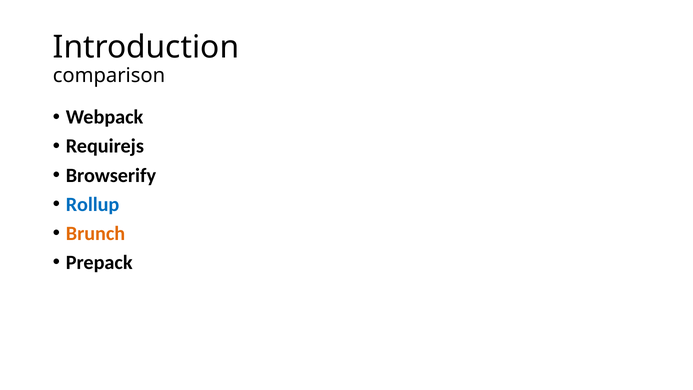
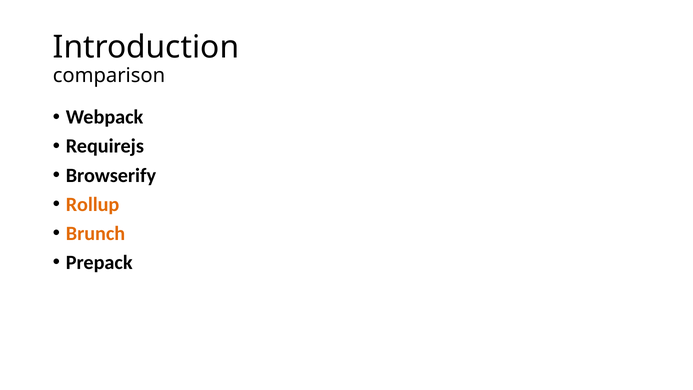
Rollup colour: blue -> orange (93, 204)
